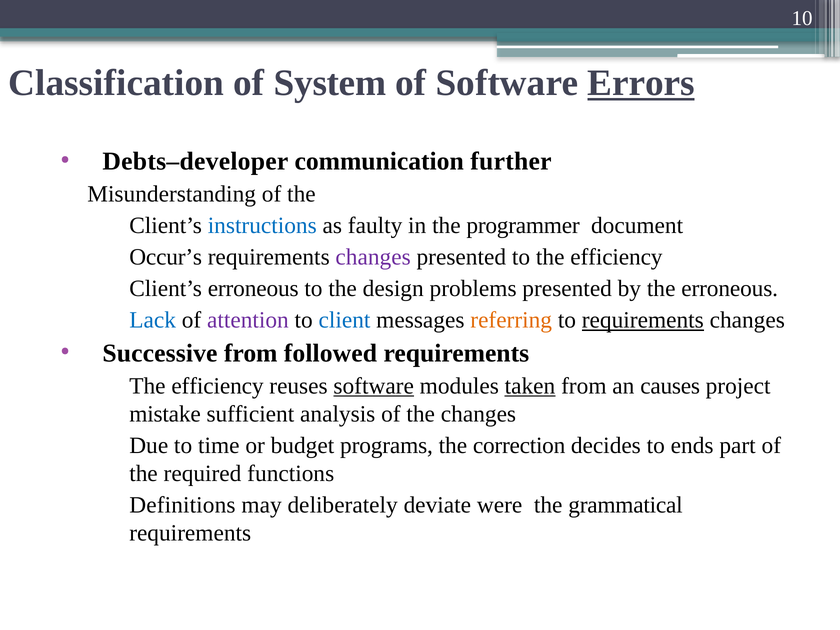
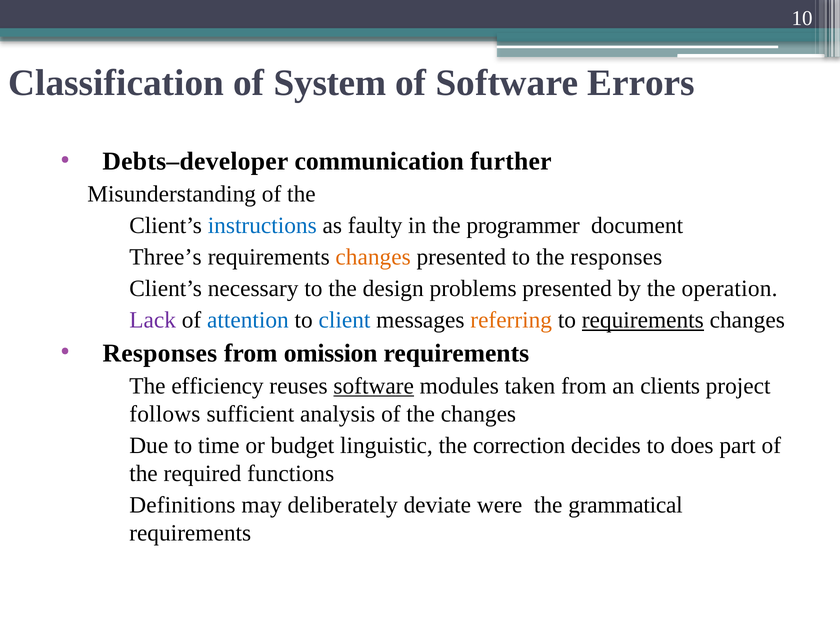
Errors underline: present -> none (641, 83)
Occur’s: Occur’s -> Three’s (166, 257)
changes colour: purple -> orange (373, 257)
to the efficiency: efficiency -> responses (616, 257)
Client’s erroneous: erroneous -> necessary (253, 289)
the erroneous: erroneous -> operation (730, 289)
Lack colour: blue -> purple (153, 320)
attention colour: purple -> blue (248, 320)
Successive: Successive -> Responses (160, 353)
followed: followed -> omission (331, 353)
taken underline: present -> none (530, 386)
causes: causes -> clients (670, 386)
mistake: mistake -> follows (165, 414)
programs: programs -> linguistic (386, 446)
ends: ends -> does (692, 446)
